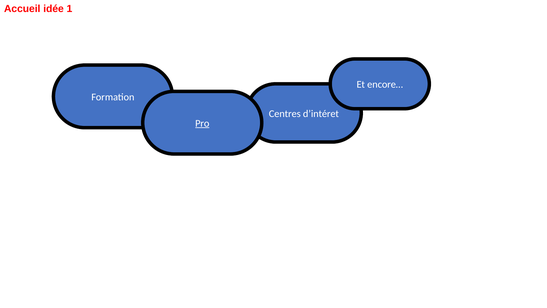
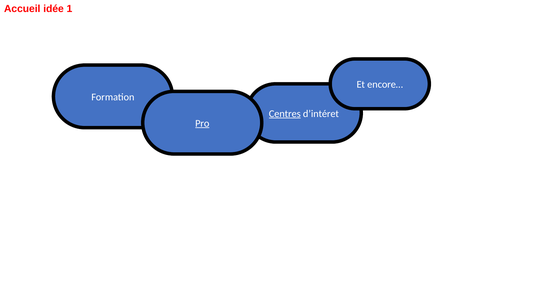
Centres underline: none -> present (285, 114)
